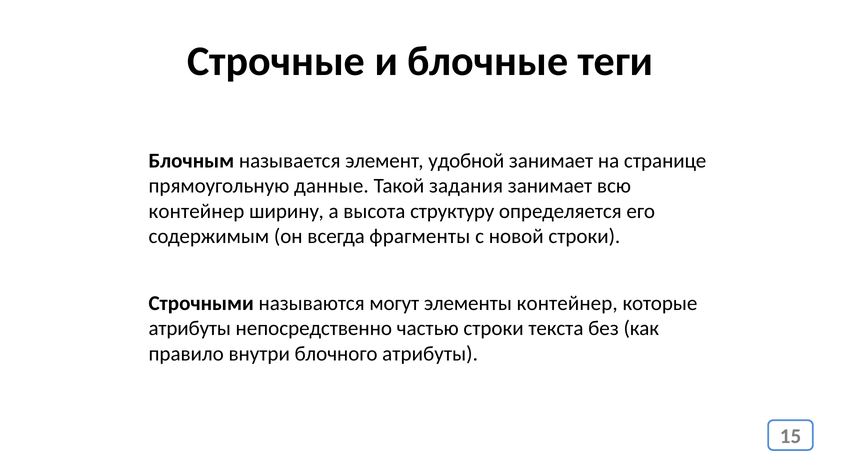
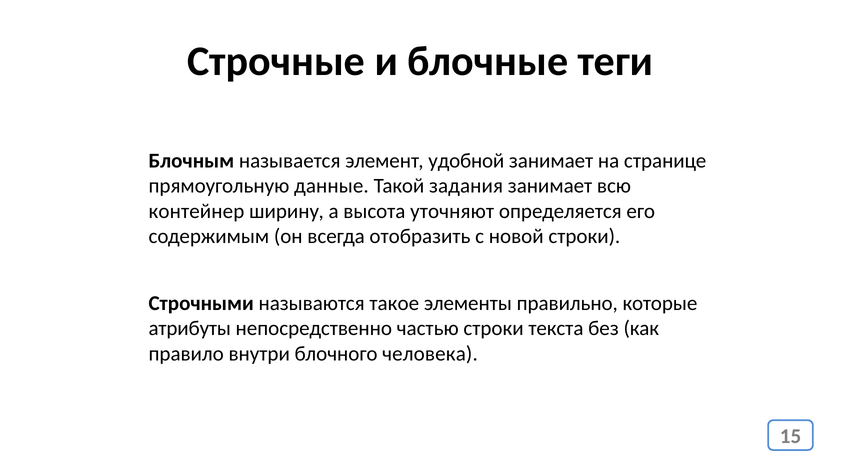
структуру: структуру -> уточняют (452, 211)
фрагменты: фрагменты -> отобразить (420, 236)
могут: могут -> такое (394, 303)
элементы контейнер: контейнер -> правильно (567, 303)
блочного атрибуты: атрибуты -> человека (430, 354)
